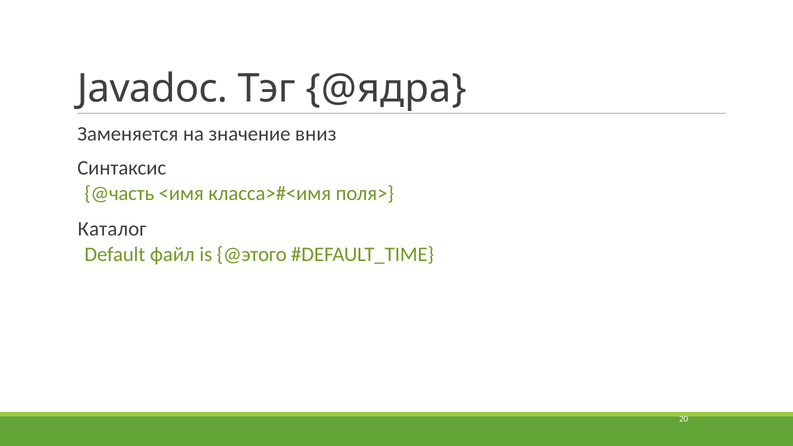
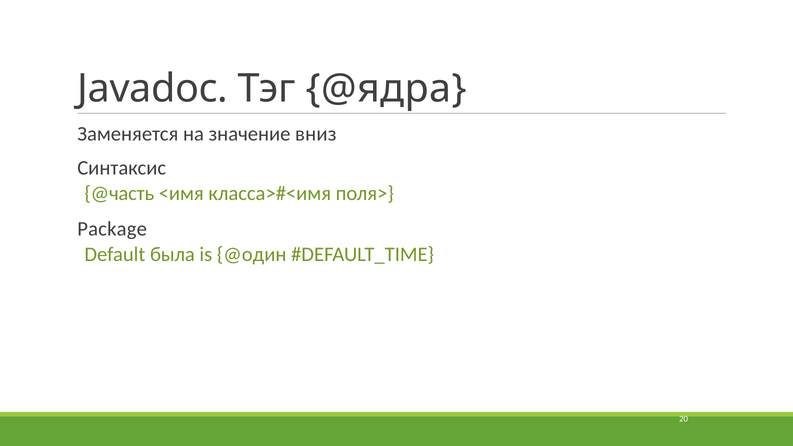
Каталог: Каталог -> Package (112, 229)
файл: файл -> была (172, 255)
@этого: @этого -> @один (252, 255)
